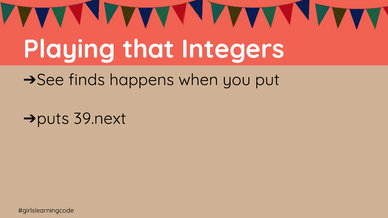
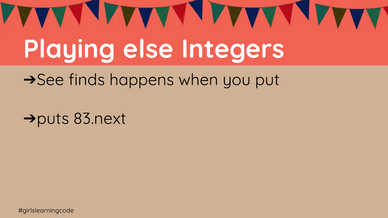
that: that -> else (148, 49)
39.next: 39.next -> 83.next (100, 119)
